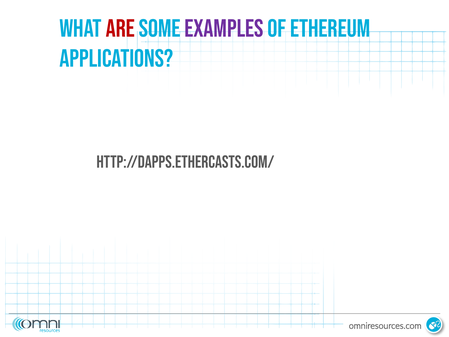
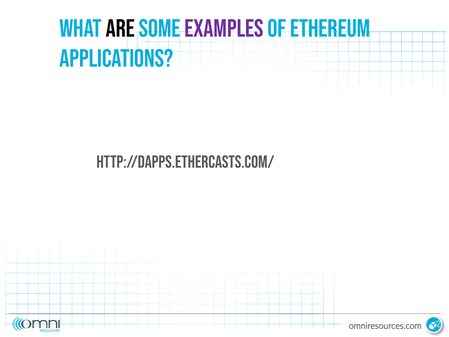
are colour: red -> black (120, 29)
